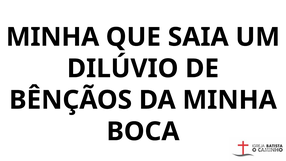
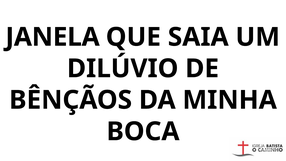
MINHA: MINHA -> JANELA (53, 37)
